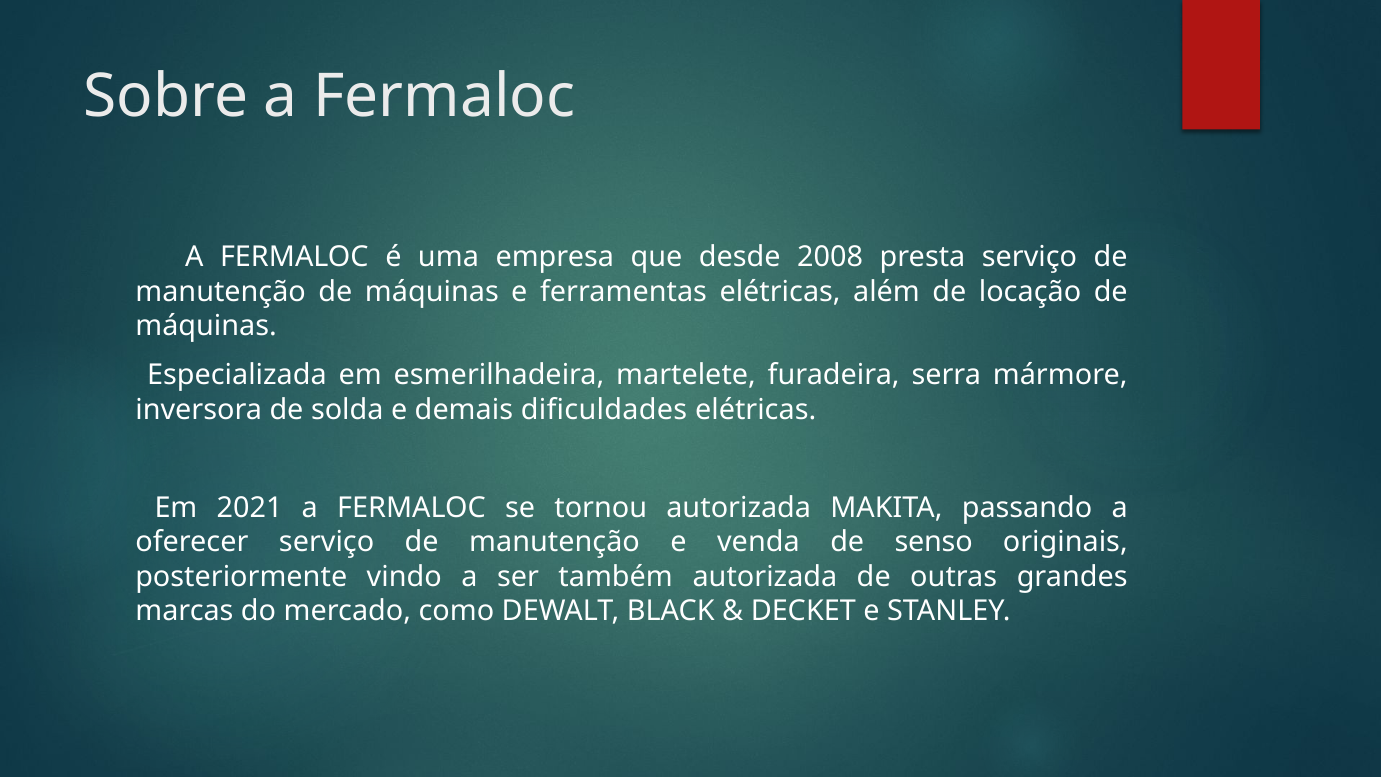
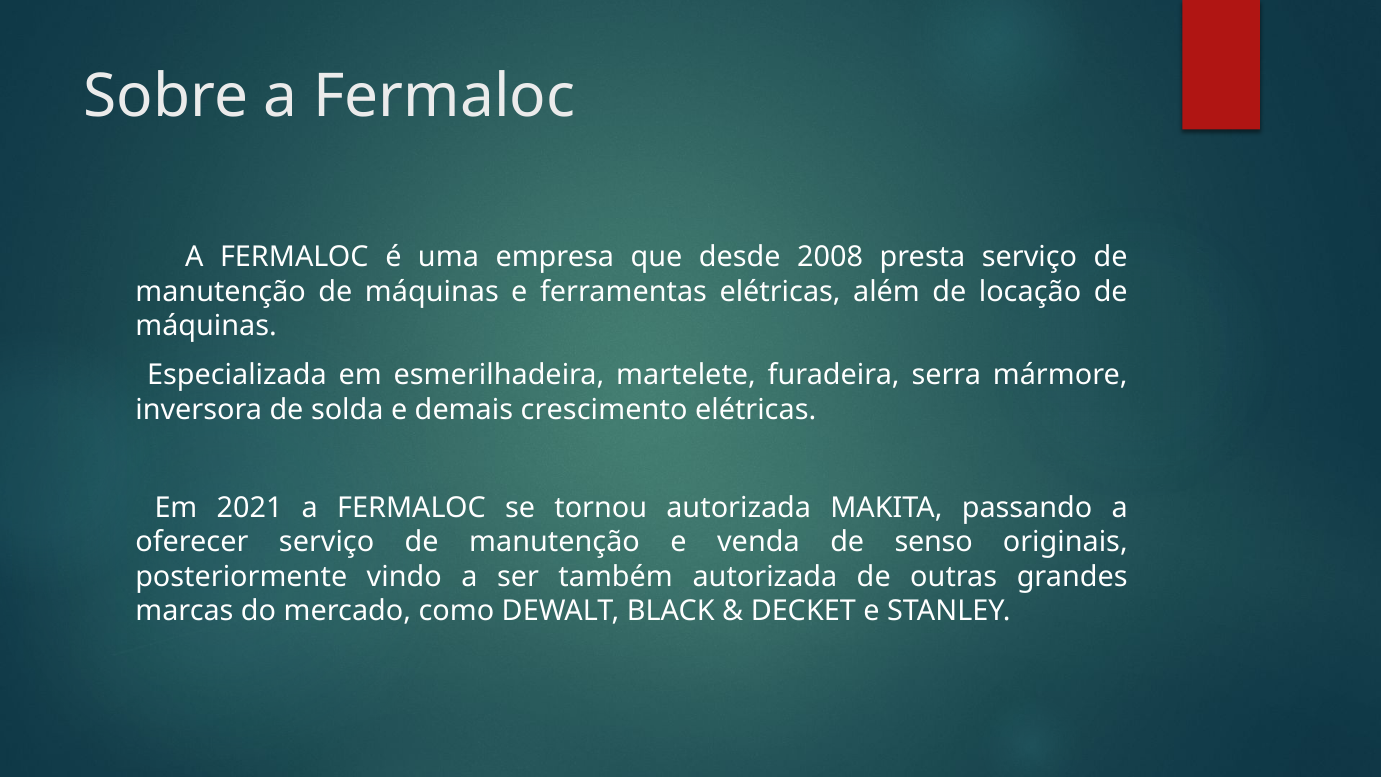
dificuldades: dificuldades -> crescimento (604, 410)
